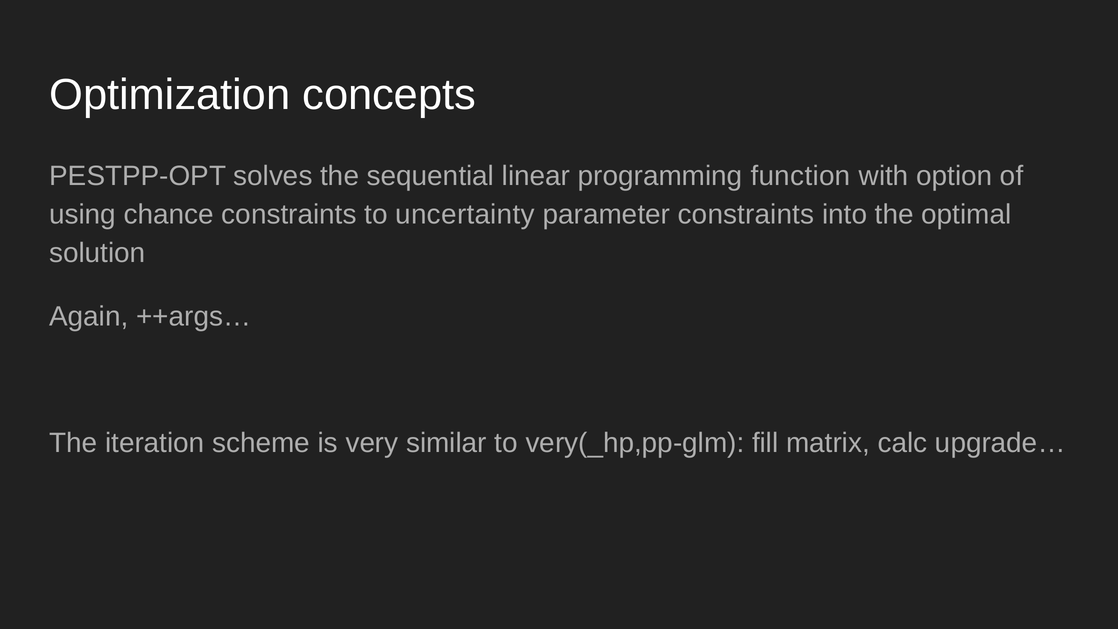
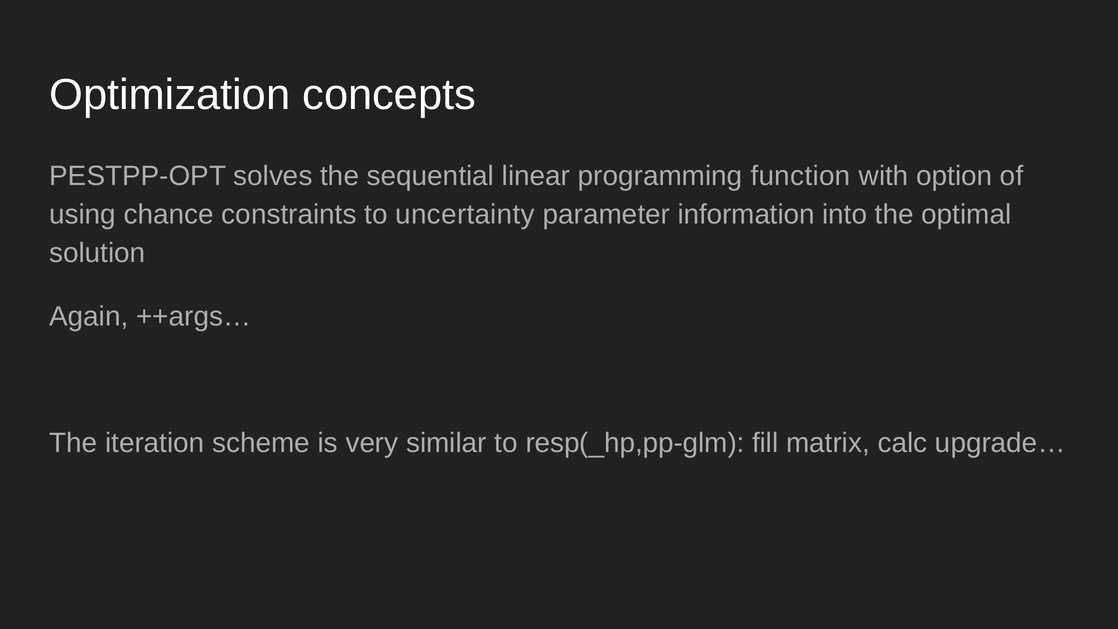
parameter constraints: constraints -> information (746, 214)
very(_hp,pp-glm: very(_hp,pp-glm -> resp(_hp,pp-glm (635, 443)
